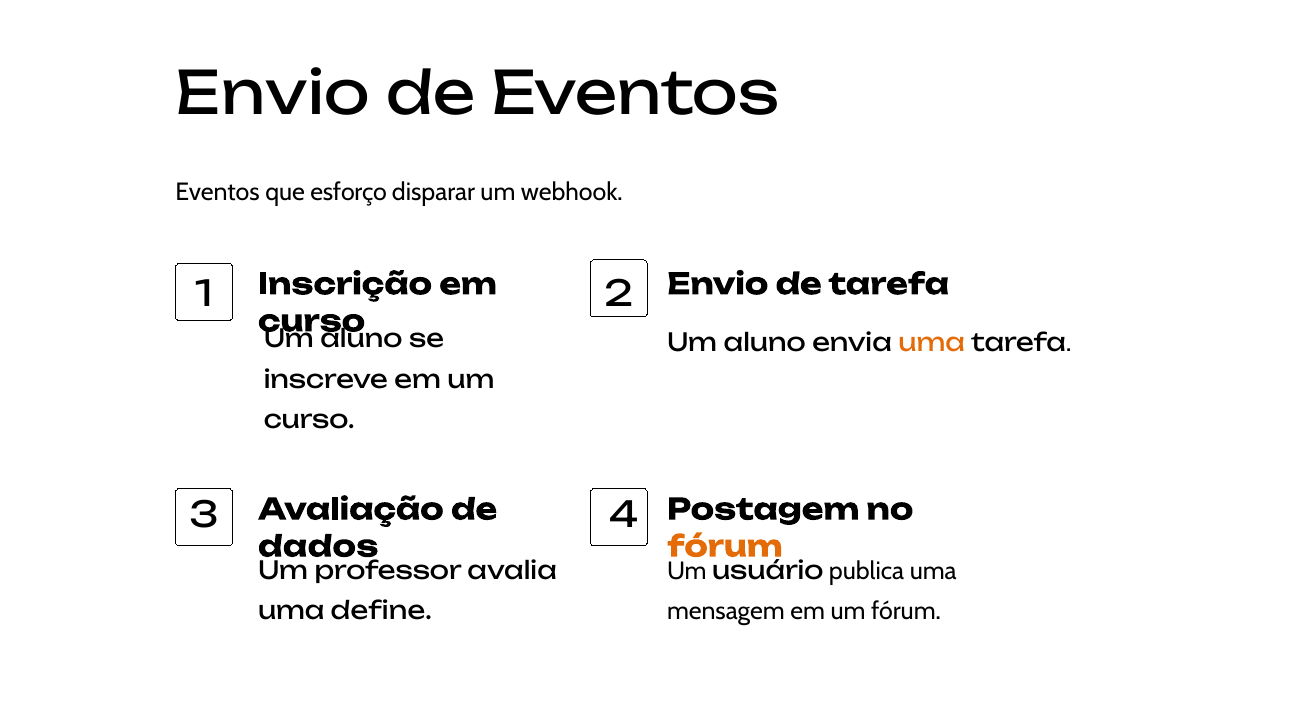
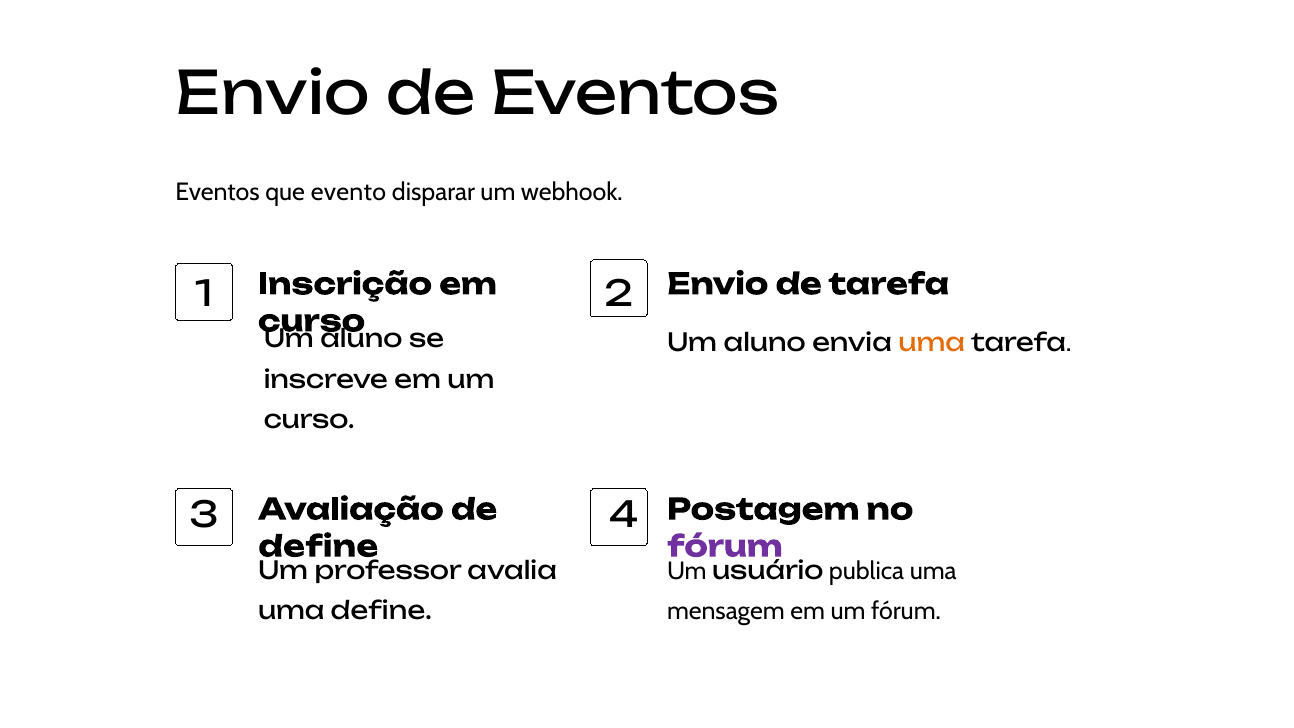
esforço: esforço -> evento (348, 193)
dados: dados -> define (318, 547)
fórum colour: orange -> purple (725, 547)
